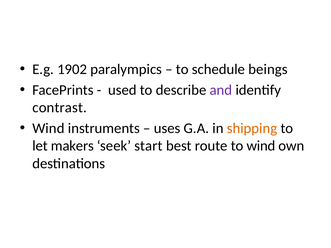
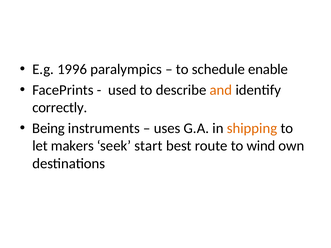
1902: 1902 -> 1996 (72, 69)
beings: beings -> enable (268, 69)
and colour: purple -> orange (221, 90)
contrast: contrast -> correctly (60, 108)
Wind: Wind -> Being (49, 128)
